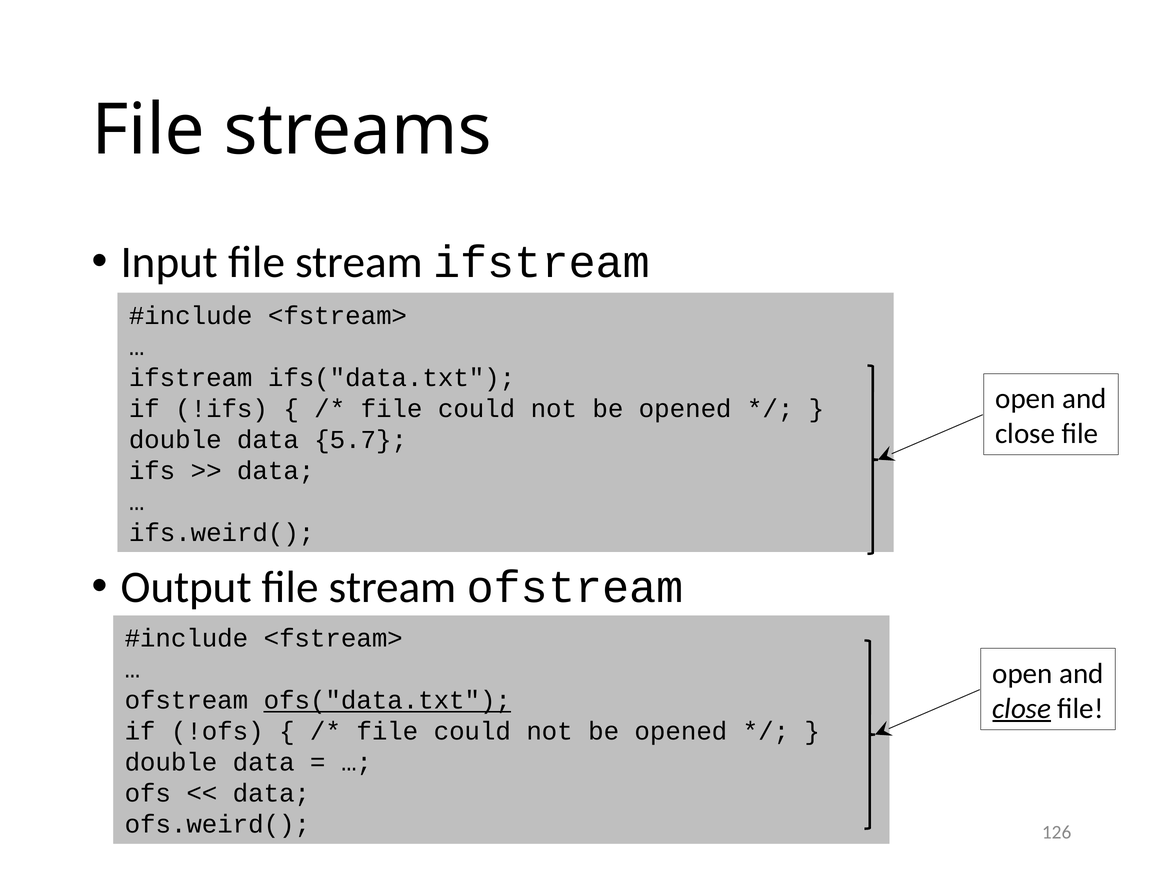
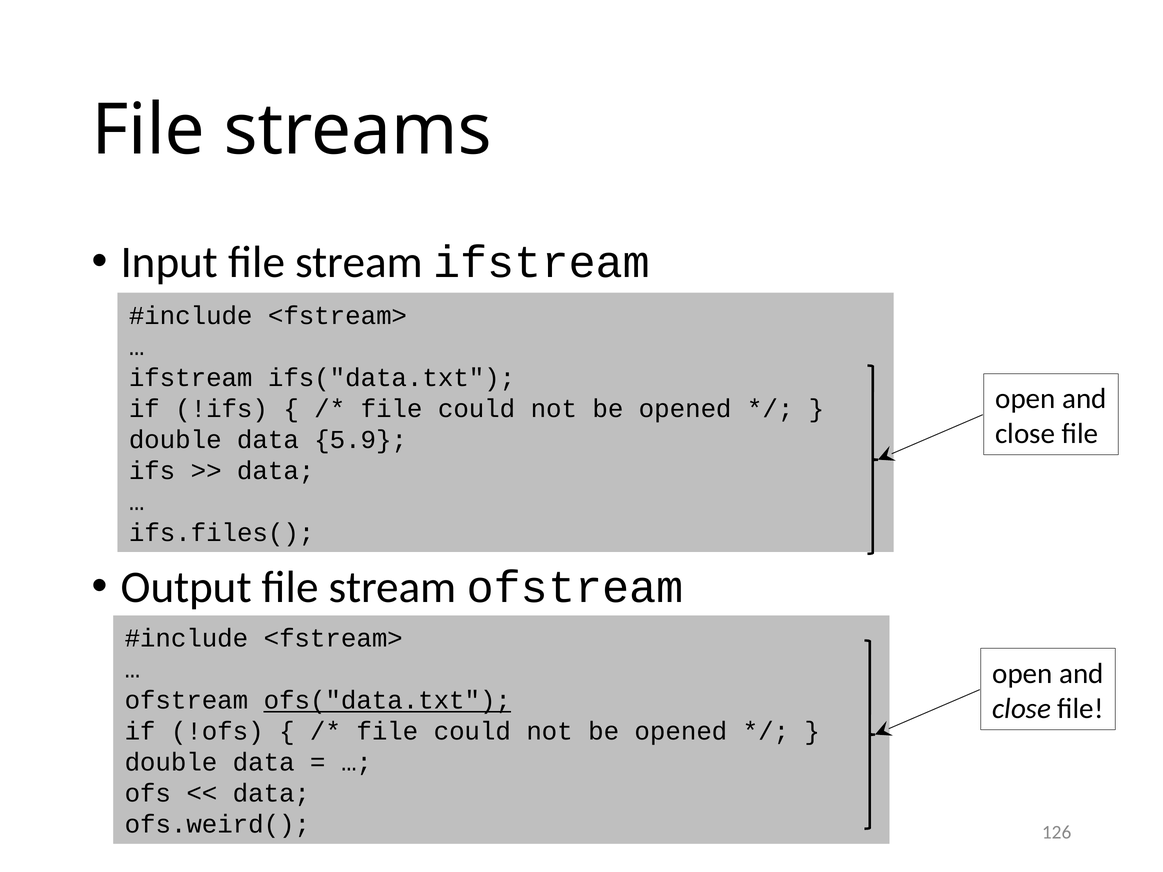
5.7: 5.7 -> 5.9 (361, 440)
ifs.weird(: ifs.weird( -> ifs.files( (222, 533)
close underline: present -> none (1022, 709)
